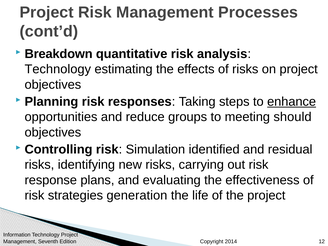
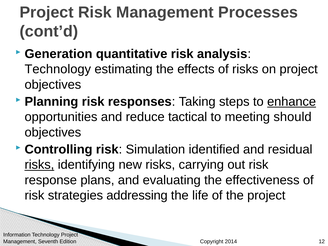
Breakdown: Breakdown -> Generation (58, 54)
groups: groups -> tactical (188, 117)
risks underline: none -> present (39, 165)
generation: generation -> addressing (137, 195)
